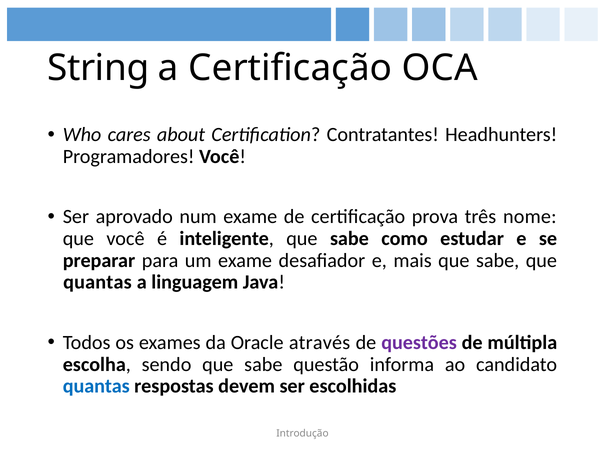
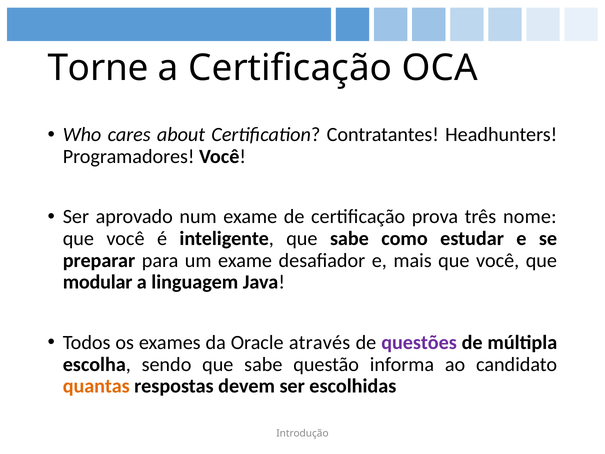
String: String -> Torne (98, 68)
mais que sabe: sabe -> você (498, 260)
quantas: quantas -> modular (98, 282)
quantas colour: blue -> orange (96, 386)
